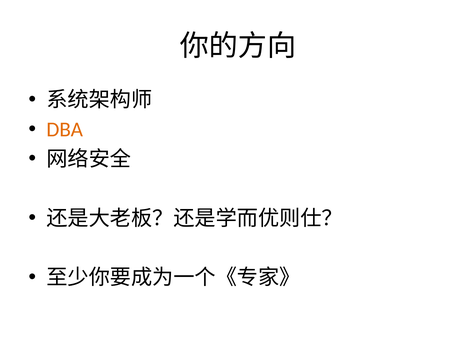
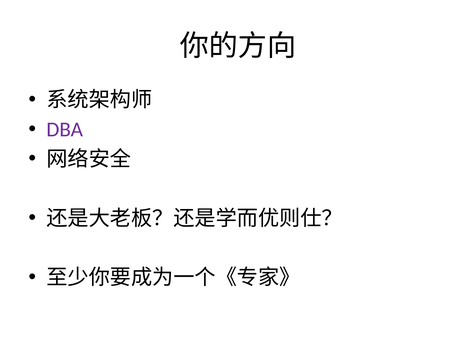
DBA colour: orange -> purple (65, 129)
